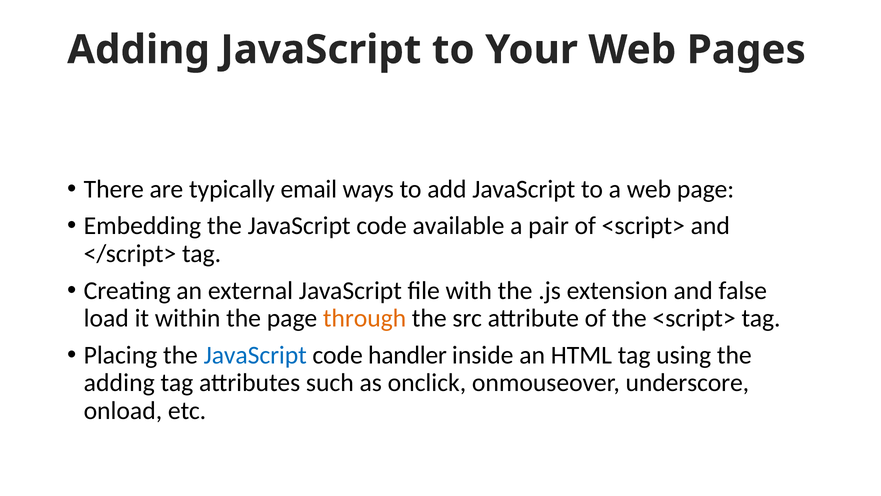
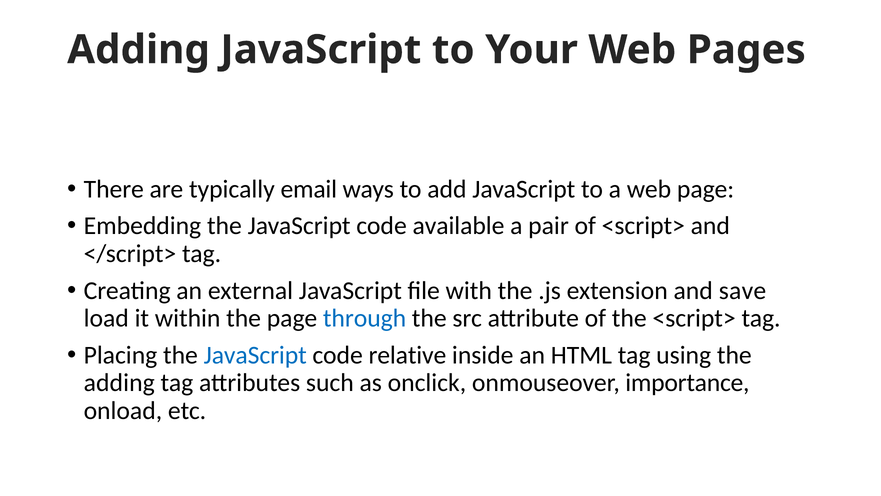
false: false -> save (743, 290)
through colour: orange -> blue (365, 318)
handler: handler -> relative (407, 355)
underscore: underscore -> importance (687, 383)
